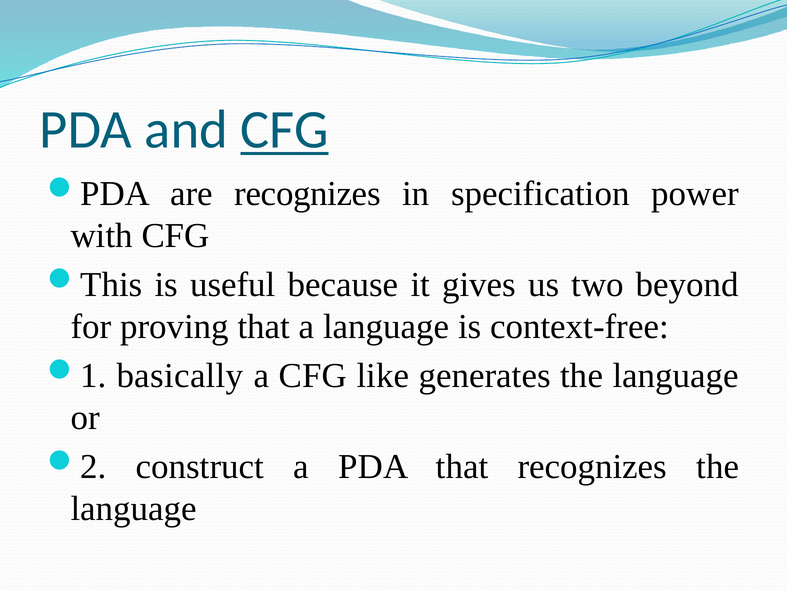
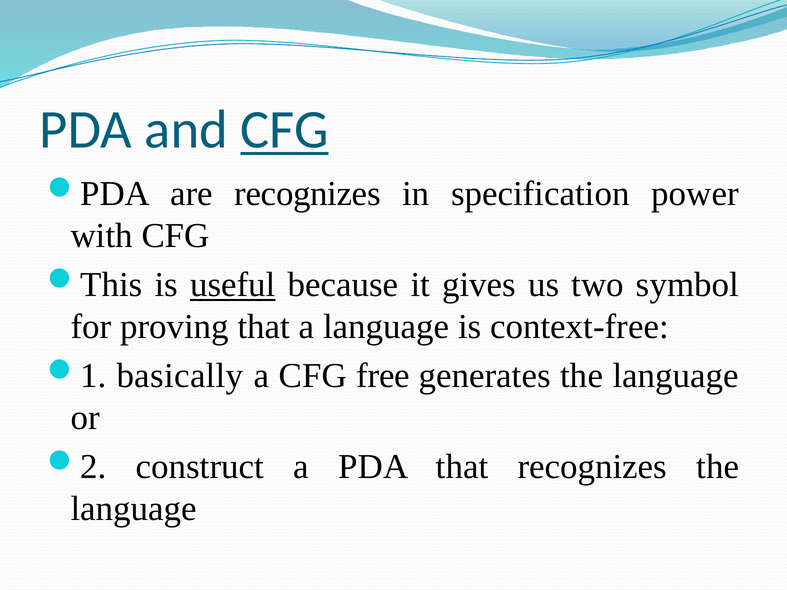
useful underline: none -> present (233, 285)
beyond: beyond -> symbol (687, 285)
like: like -> free (383, 376)
